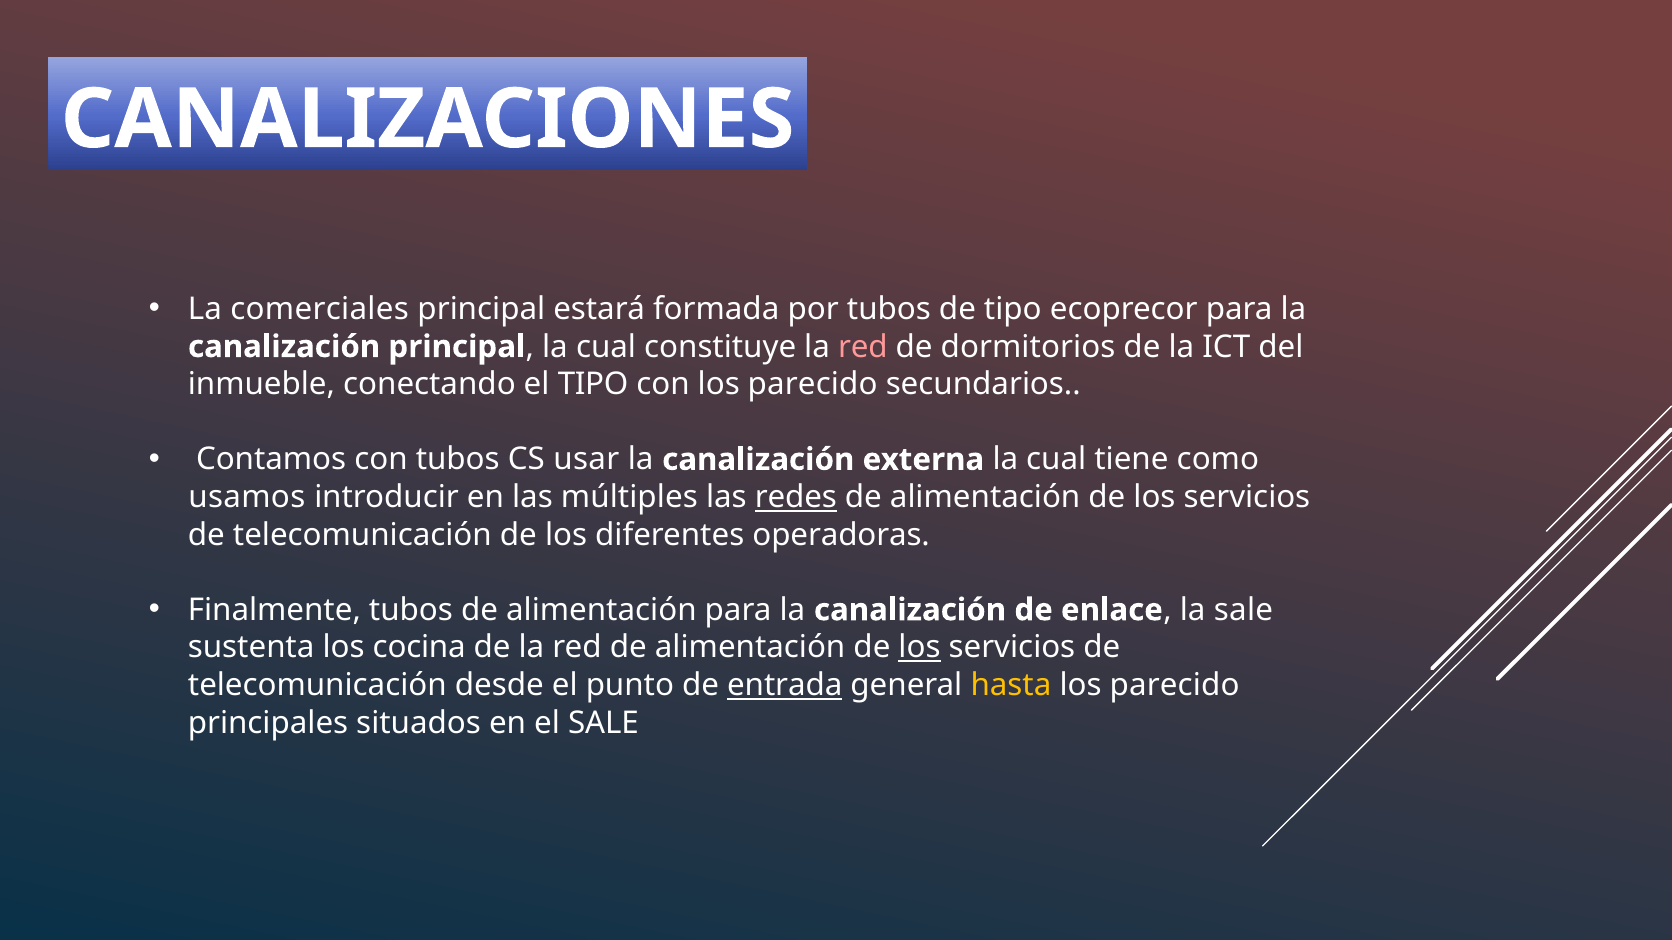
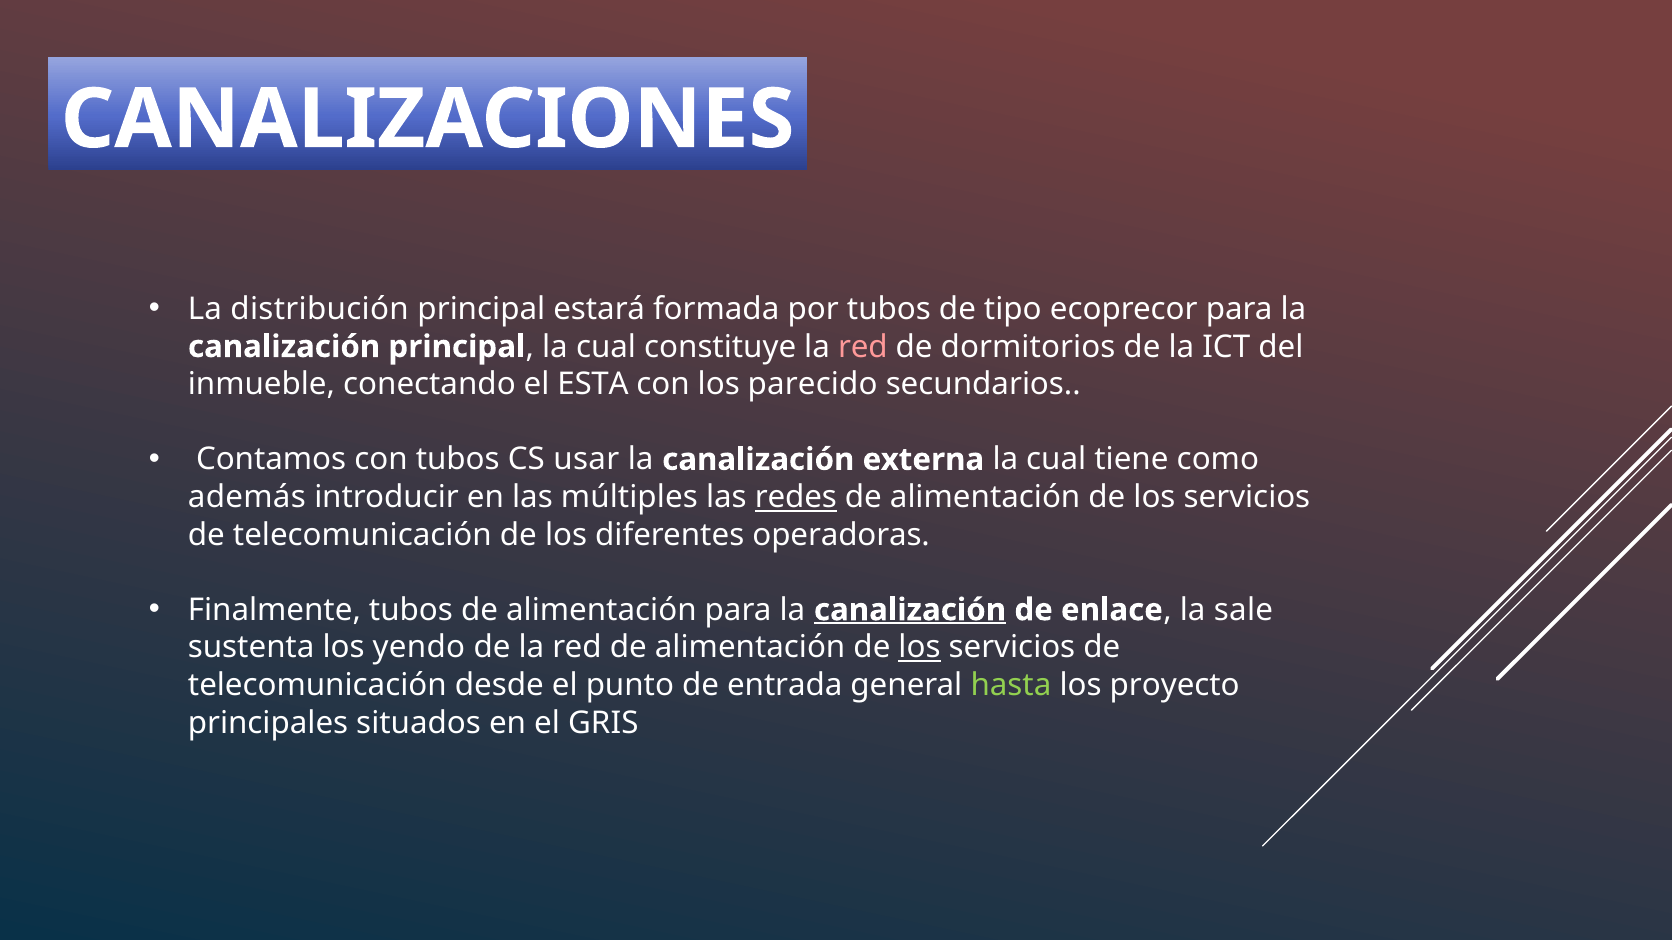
comerciales: comerciales -> distribución (320, 309)
el TIPO: TIPO -> ESTA (593, 385)
usamos: usamos -> además (247, 497)
canalización underline: none -> present (910, 610)
cocina: cocina -> yendo (419, 648)
entrada underline: present -> none (785, 686)
hasta colour: yellow -> light green (1011, 686)
parecido: parecido -> proyecto (1175, 686)
el SALE: SALE -> GRIS (603, 723)
